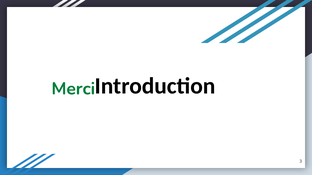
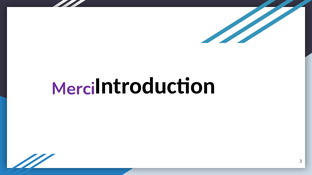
Merci colour: green -> purple (73, 89)
